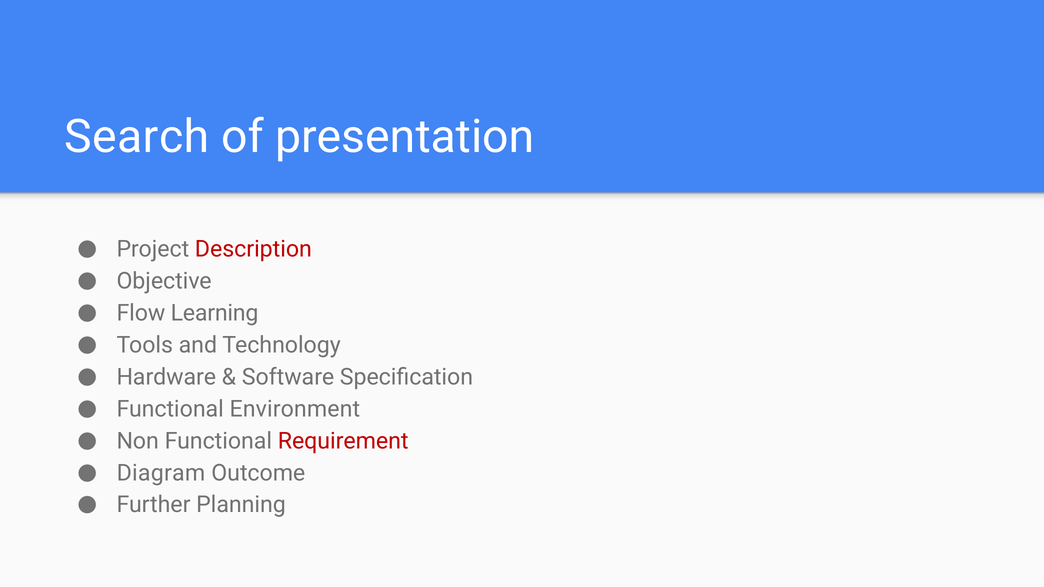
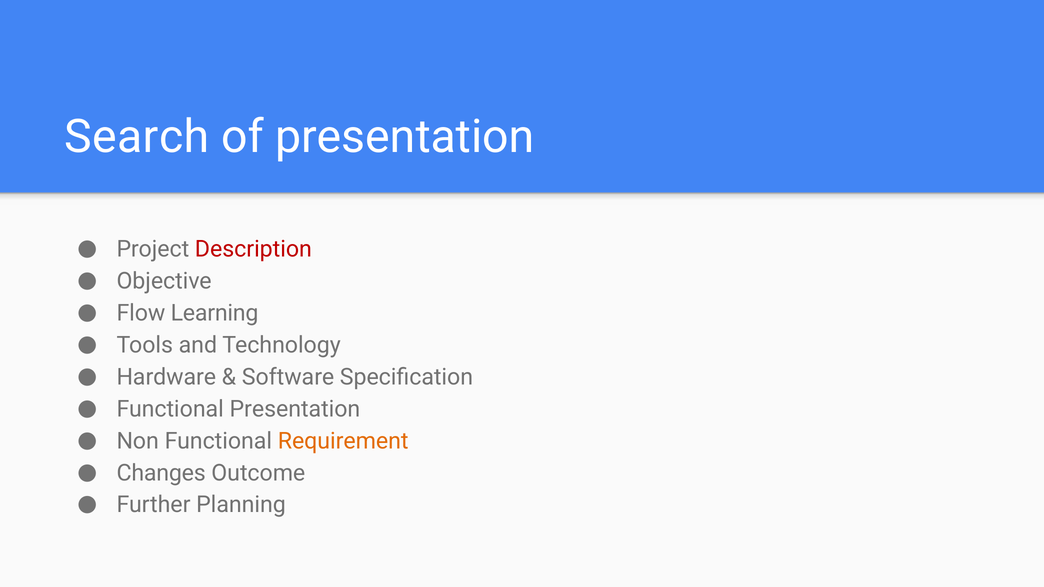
Functional Environment: Environment -> Presentation (295, 409)
Requirement colour: red -> orange (343, 441)
Diagram: Diagram -> Changes (161, 473)
